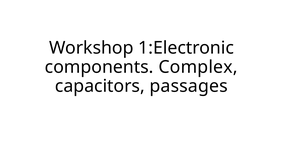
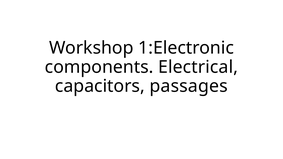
Complex: Complex -> Electrical (198, 67)
